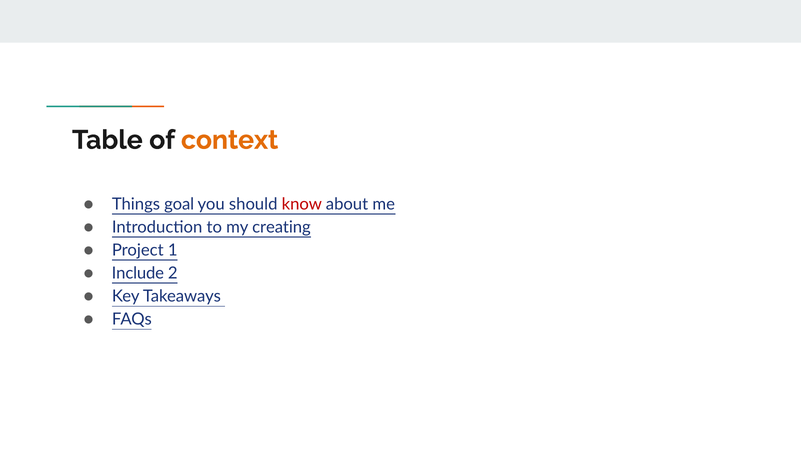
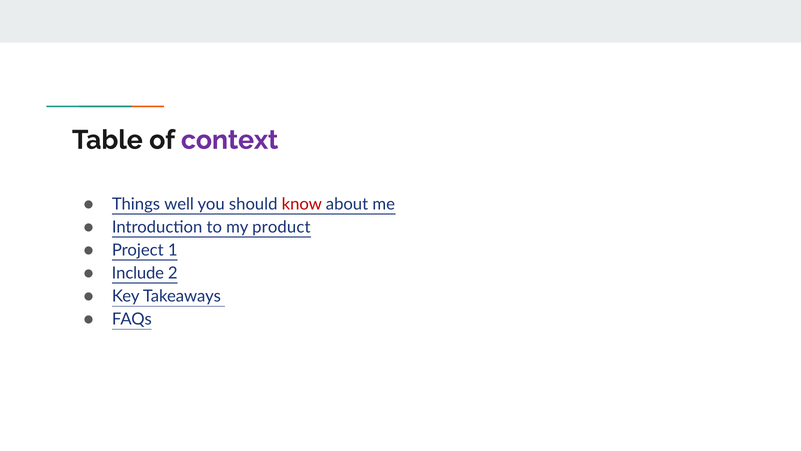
context colour: orange -> purple (230, 140)
goal: goal -> well (179, 204)
creating: creating -> product (281, 227)
